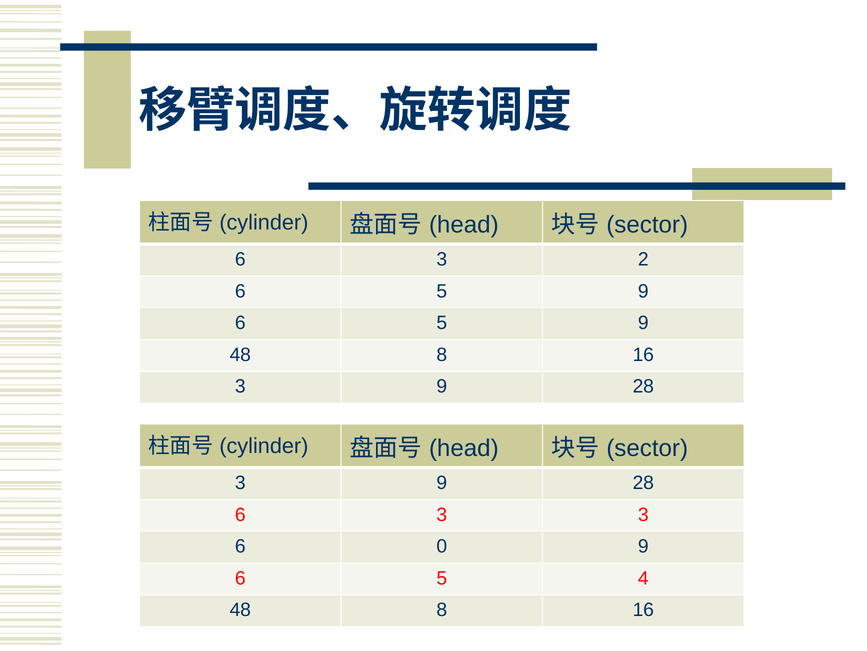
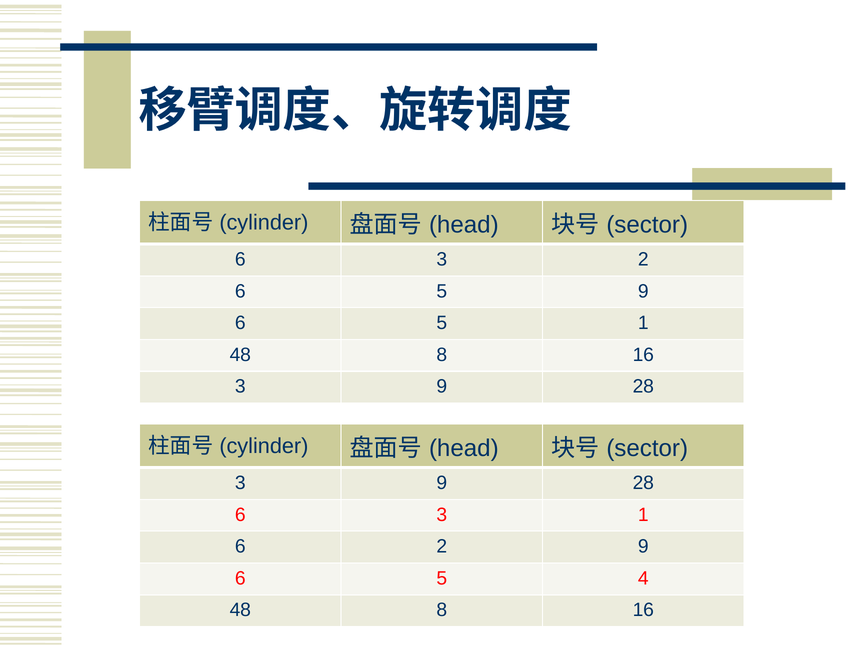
9: 9 -> 1 (643, 323)
3 3: 3 -> 1 (643, 514)
6 0: 0 -> 2 (442, 546)
